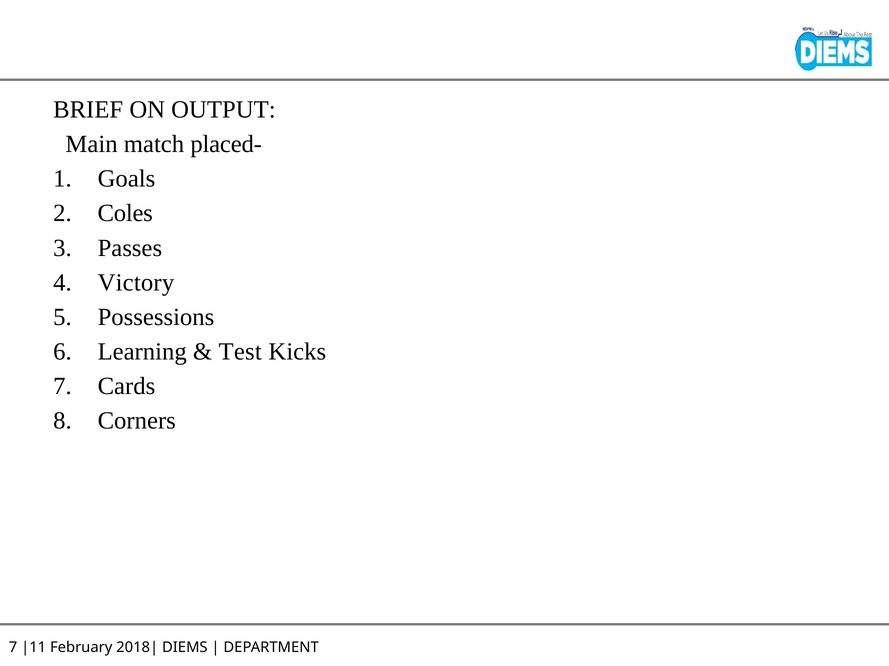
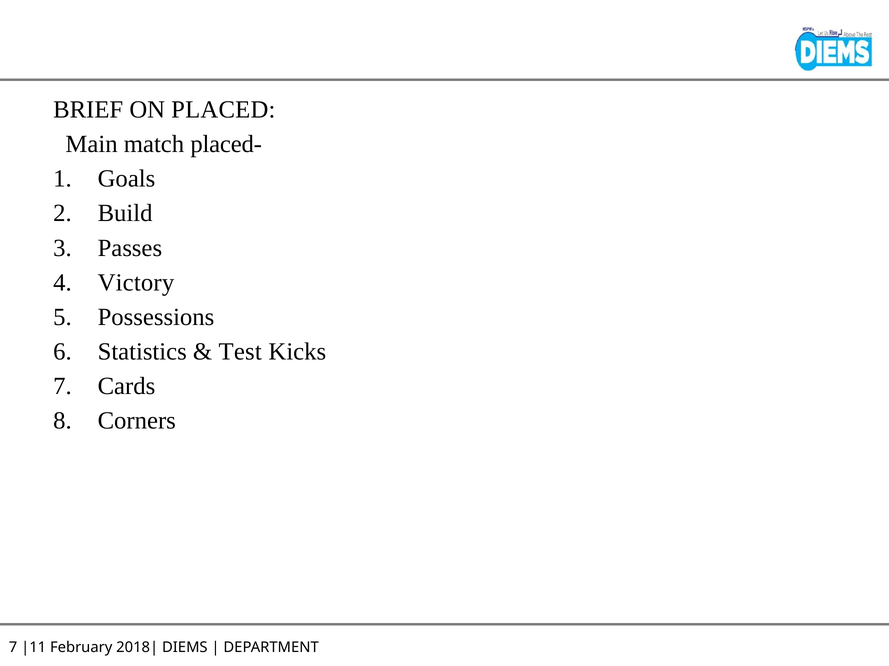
OUTPUT: OUTPUT -> PLACED (223, 110)
Coles: Coles -> Build (125, 214)
Learning: Learning -> Statistics (142, 352)
